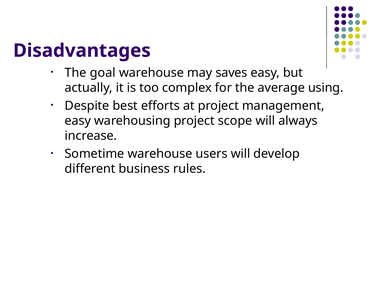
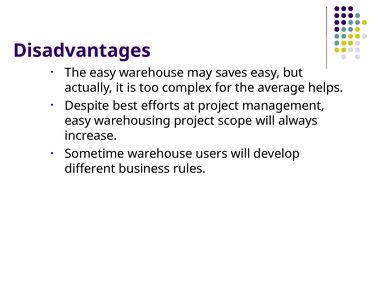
The goal: goal -> easy (103, 73)
using: using -> helps (326, 88)
